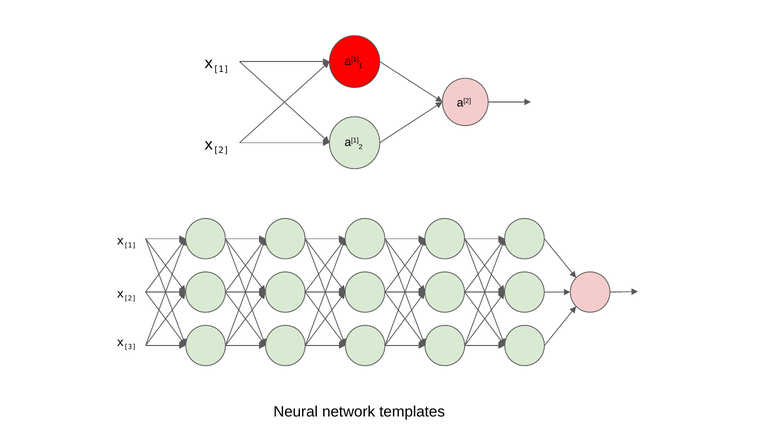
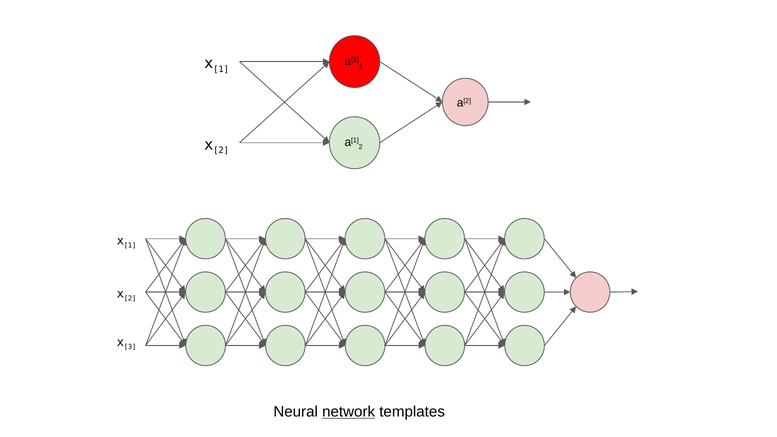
network underline: none -> present (349, 412)
